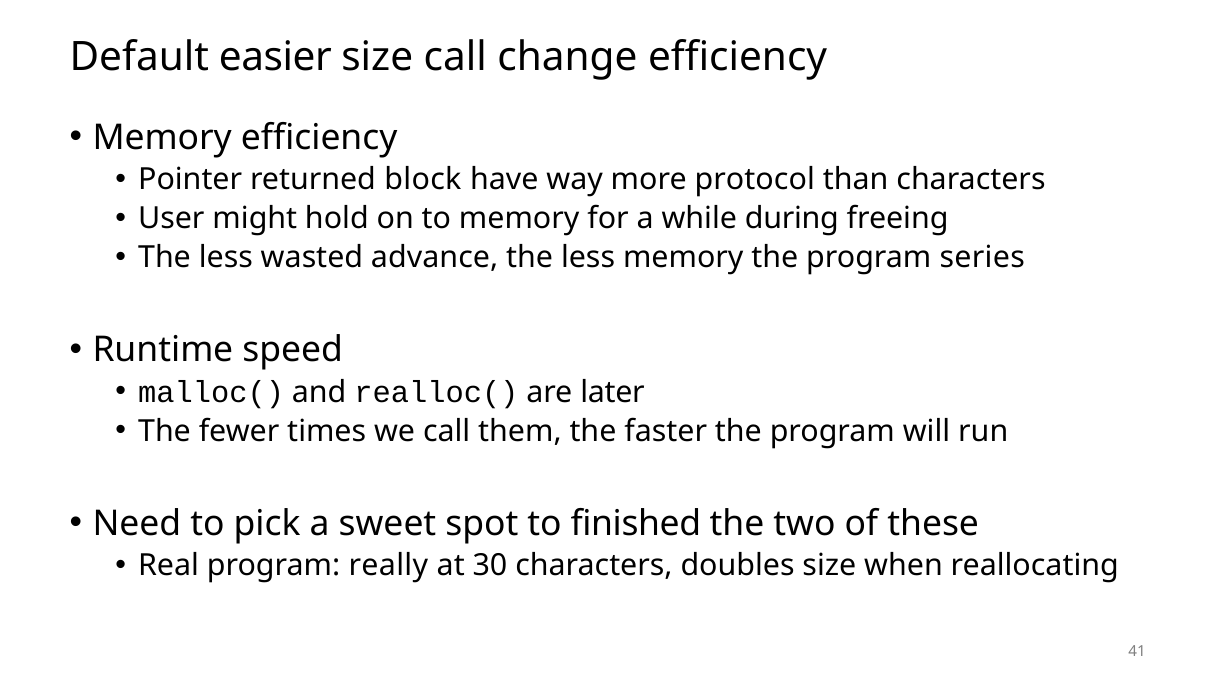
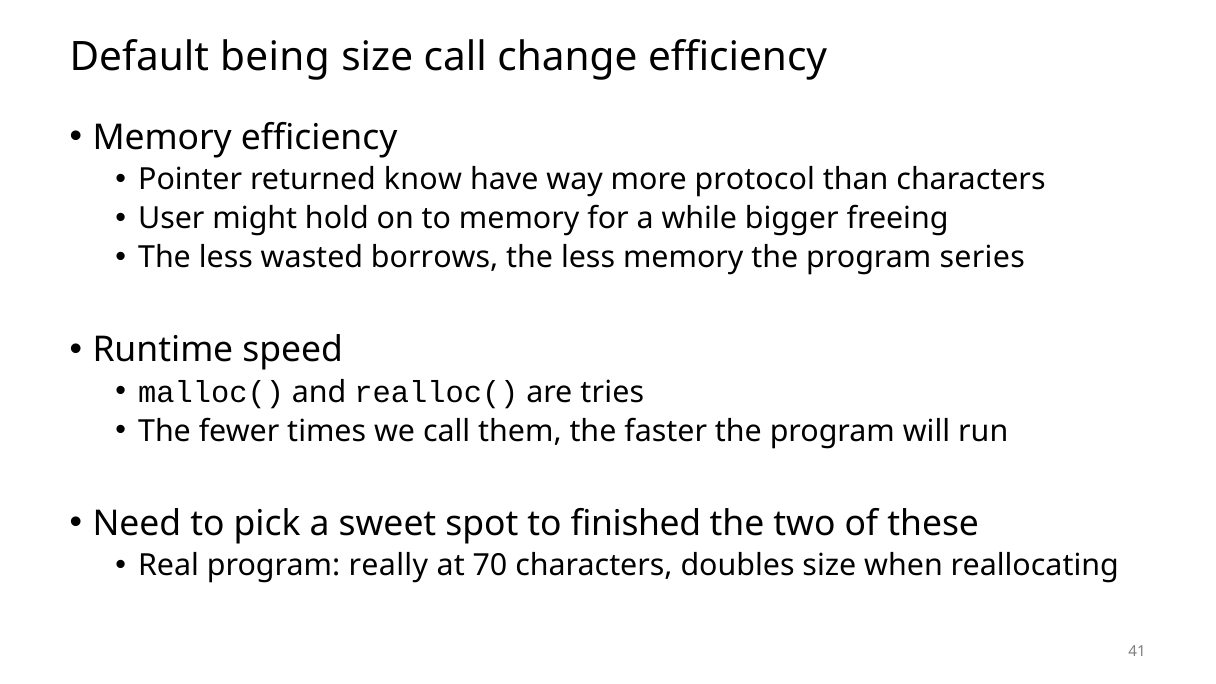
easier: easier -> being (275, 57)
block: block -> know (423, 179)
during: during -> bigger (792, 219)
advance: advance -> borrows (435, 258)
later: later -> tries (612, 392)
30: 30 -> 70 (490, 565)
